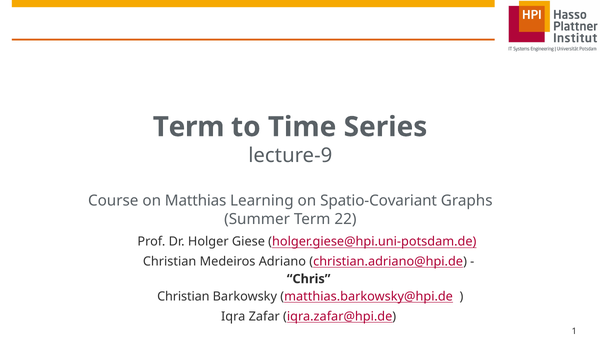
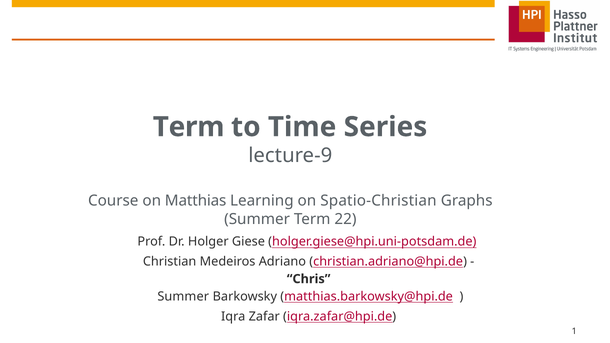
Spatio-Covariant: Spatio-Covariant -> Spatio-Christian (378, 201)
Christian: Christian -> Summer (183, 297)
